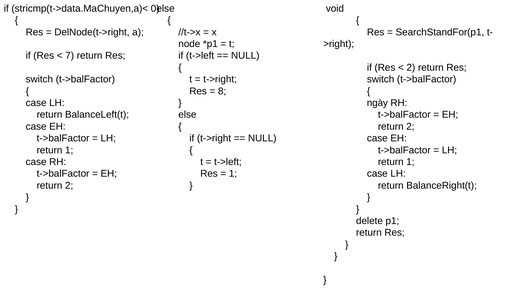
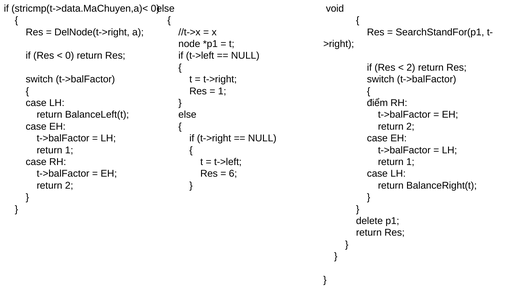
7: 7 -> 0 (70, 56)
8: 8 -> 1 (222, 91)
ngày: ngày -> điểm (377, 103)
1: 1 -> 6 (233, 174)
